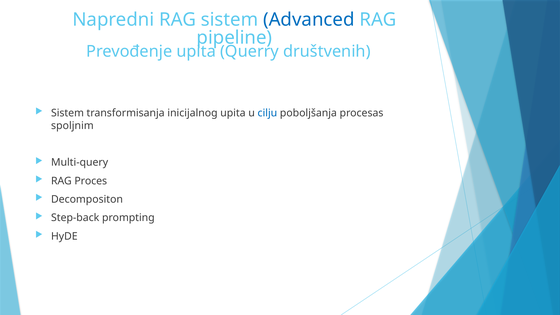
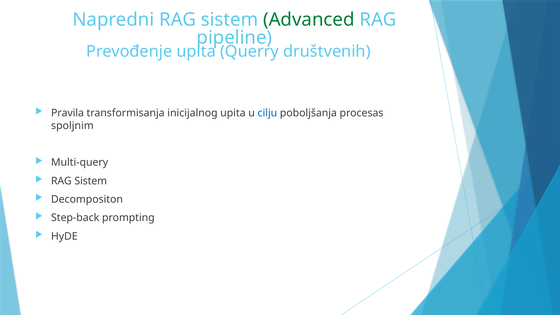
Advanced colour: blue -> green (309, 20)
Sistem: Sistem -> Pravila (67, 113)
Proces: Proces -> Sistem (91, 181)
